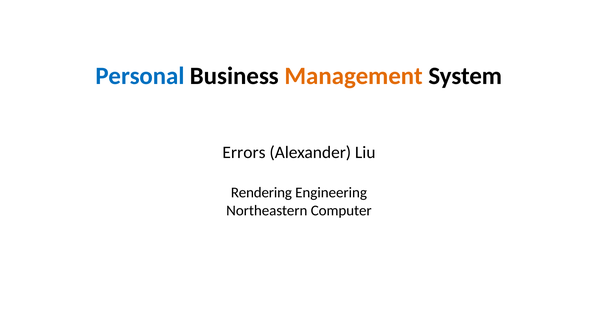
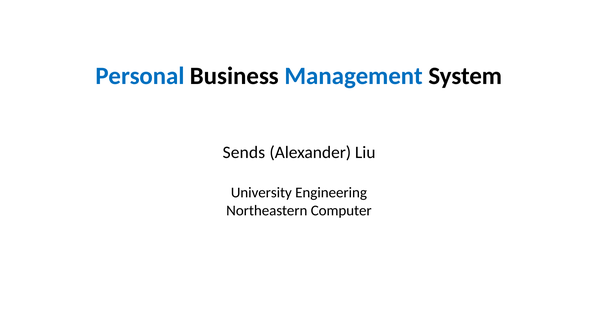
Management colour: orange -> blue (354, 76)
Errors: Errors -> Sends (244, 153)
Rendering: Rendering -> University (261, 193)
